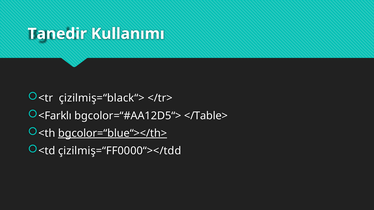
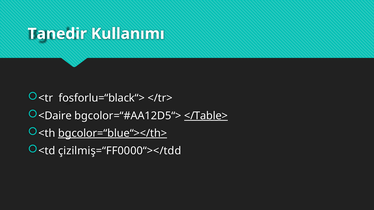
çizilmiş=“black“>: çizilmiş=“black“> -> fosforlu=“black“> (102, 98)
<Farklı: <Farklı -> <Daire (55, 116)
</Table> underline: none -> present (206, 116)
